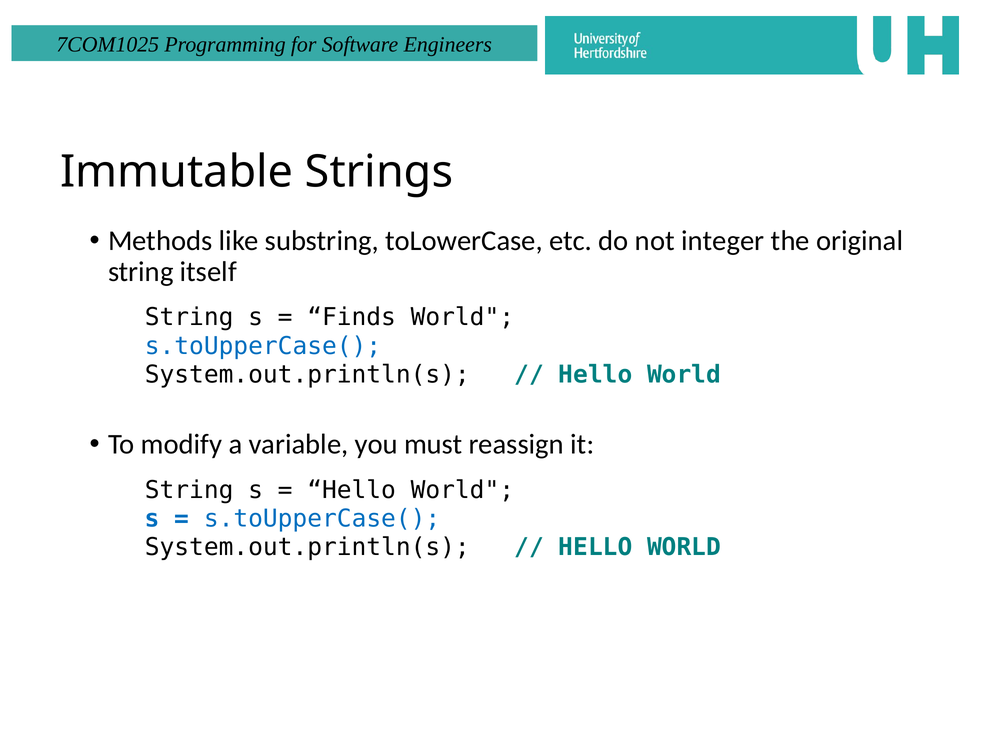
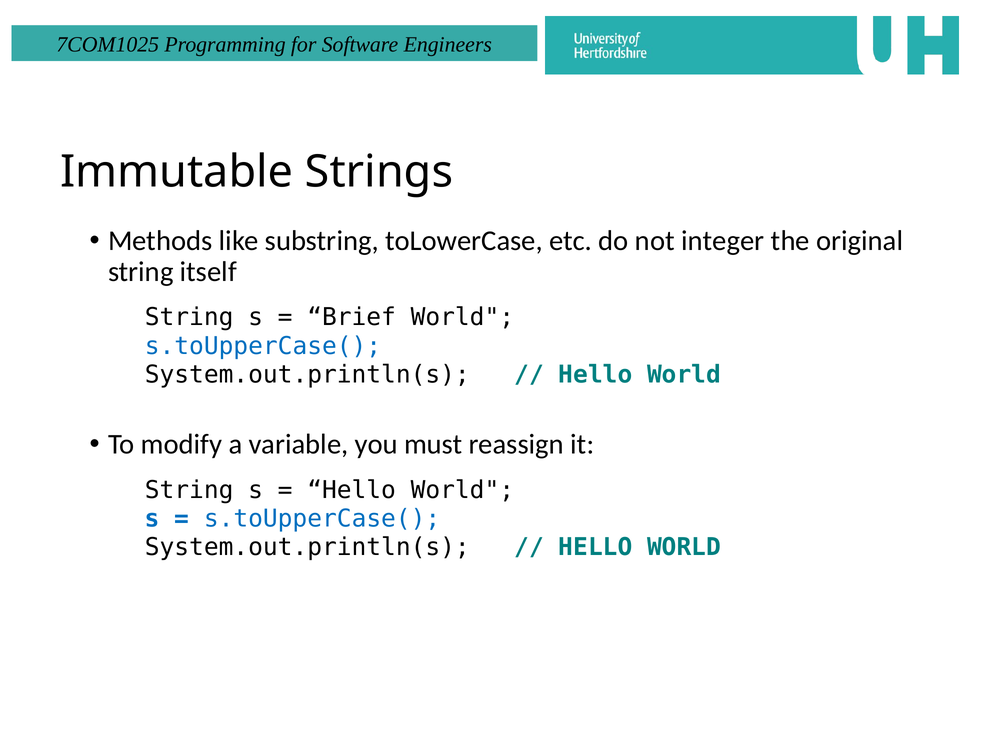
Finds: Finds -> Brief (352, 318)
